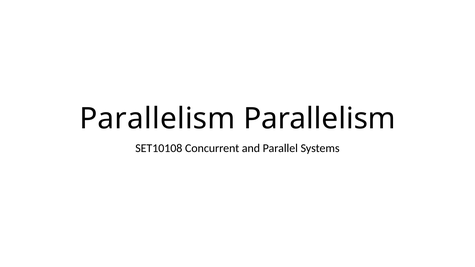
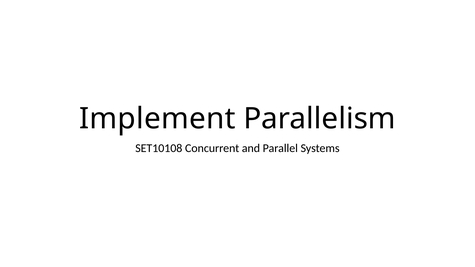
Parallelism: Parallelism -> Implement (157, 119)
